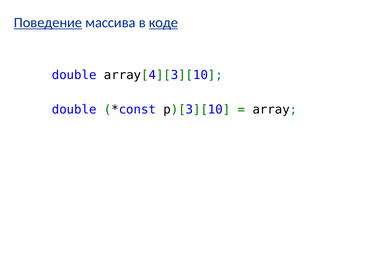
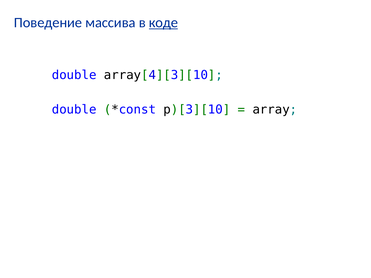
Поведение underline: present -> none (48, 23)
